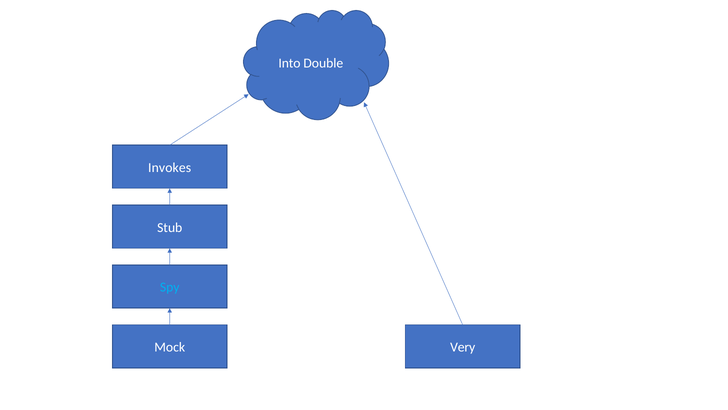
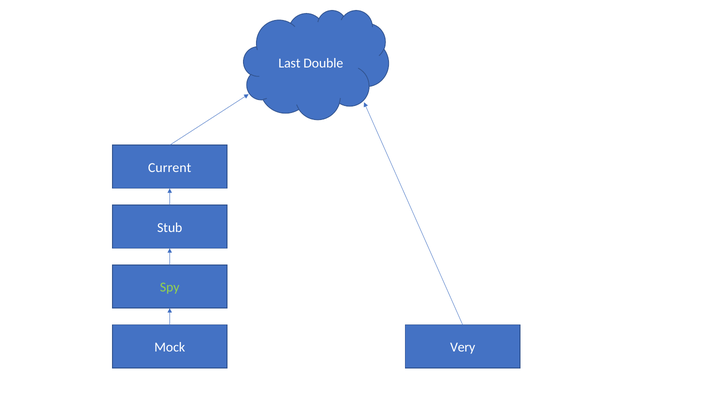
Into: Into -> Last (289, 63)
Invokes: Invokes -> Current (170, 167)
Spy colour: light blue -> light green (170, 287)
